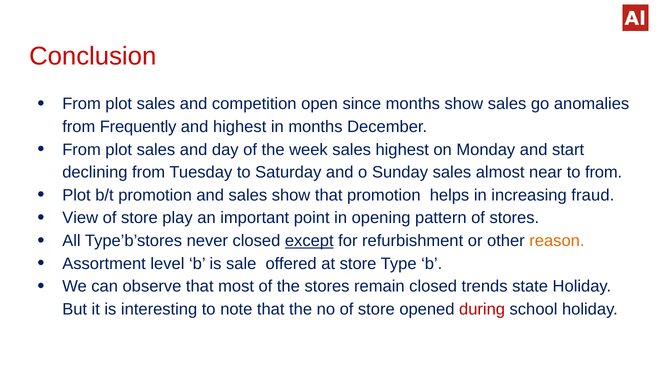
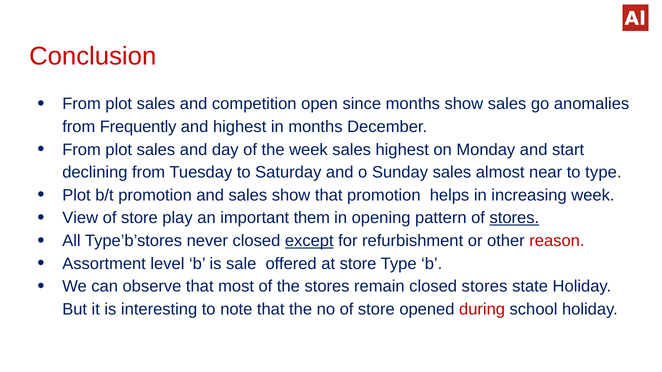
to from: from -> type (603, 173)
increasing fraud: fraud -> week (593, 195)
point: point -> them (312, 218)
stores underline: none -> present (514, 218)
reason colour: orange -> red (557, 241)
closed trends: trends -> stores (485, 287)
